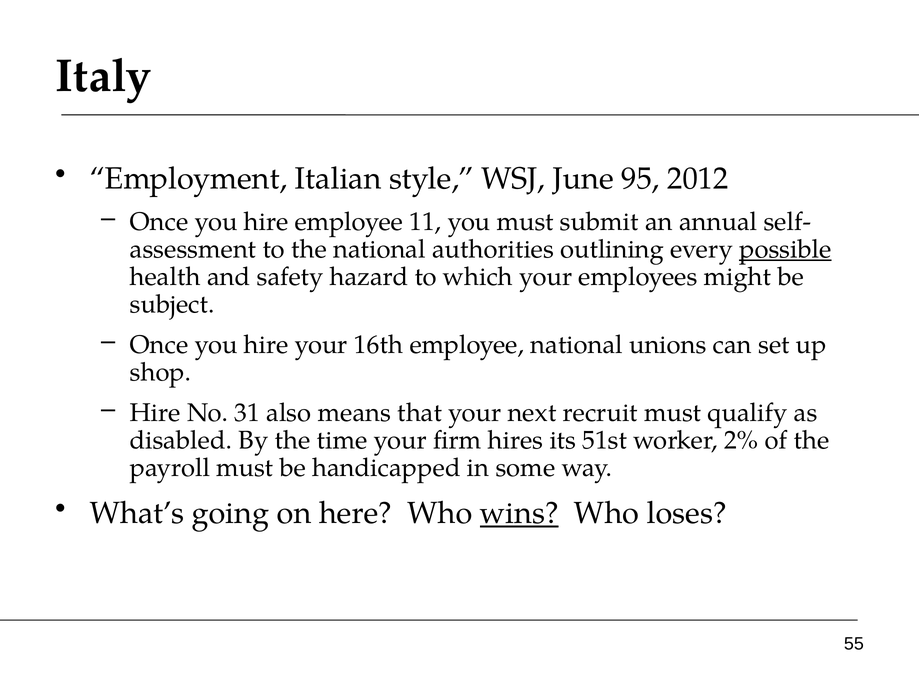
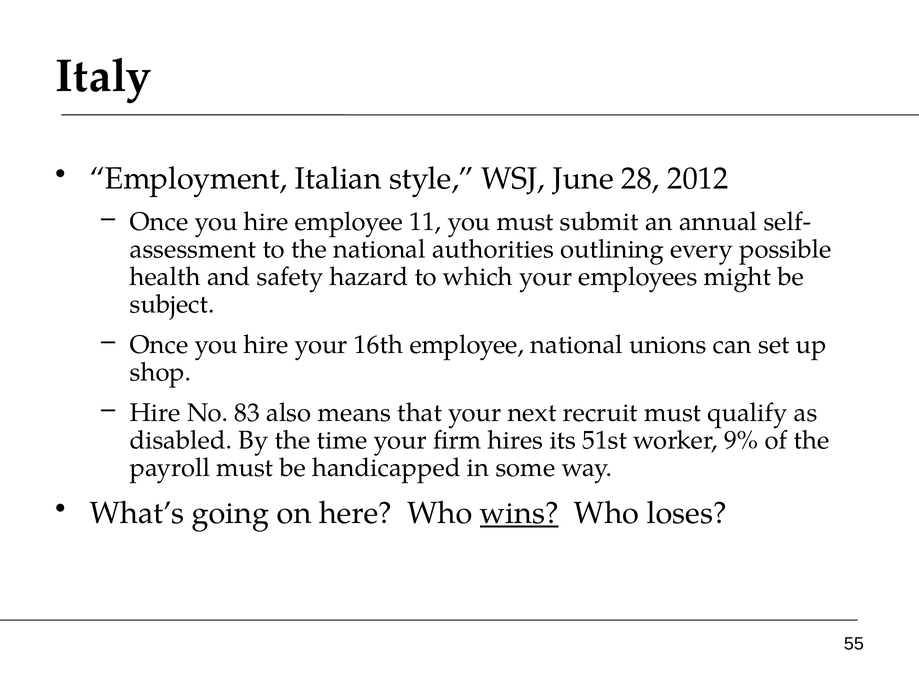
95: 95 -> 28 (641, 179)
possible underline: present -> none (785, 249)
31: 31 -> 83 (247, 413)
2%: 2% -> 9% (741, 440)
